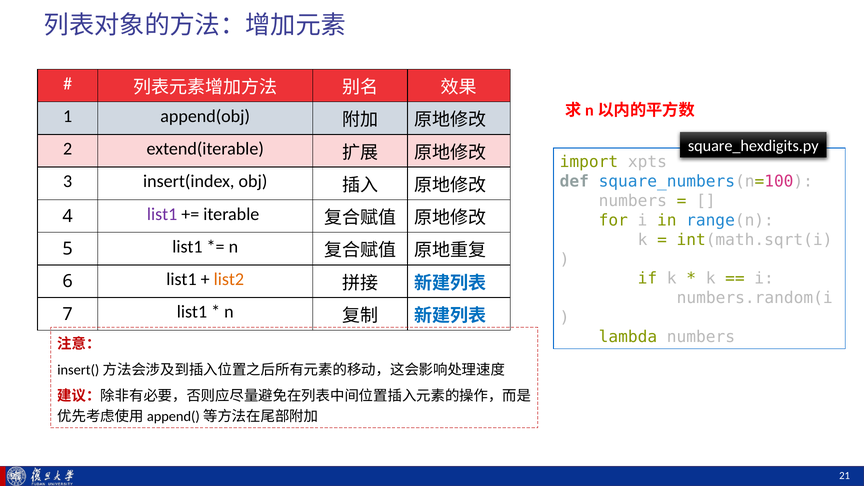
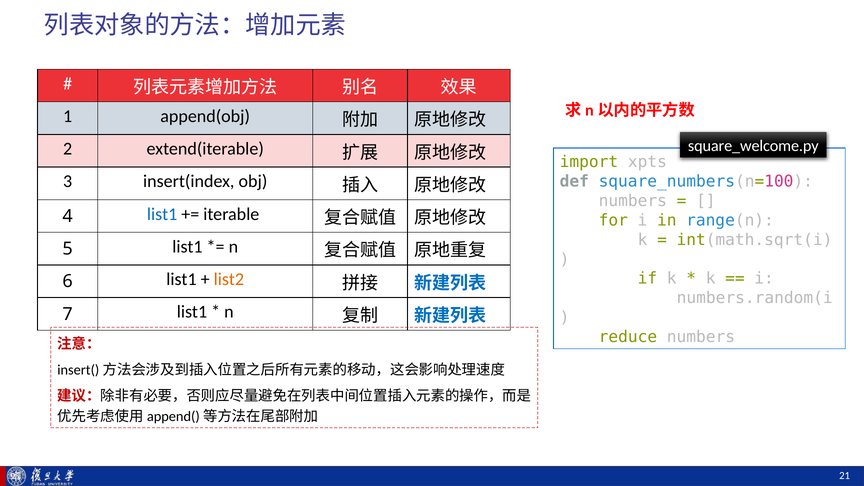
square_hexdigits.py: square_hexdigits.py -> square_welcome.py (753, 146)
list1 colour: purple -> blue (162, 214)
lambda: lambda -> reduce (628, 337)
